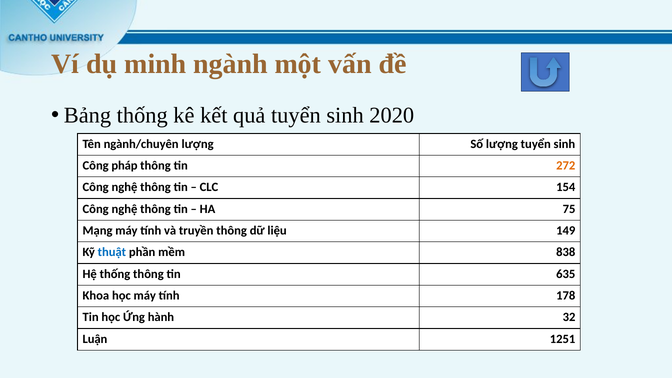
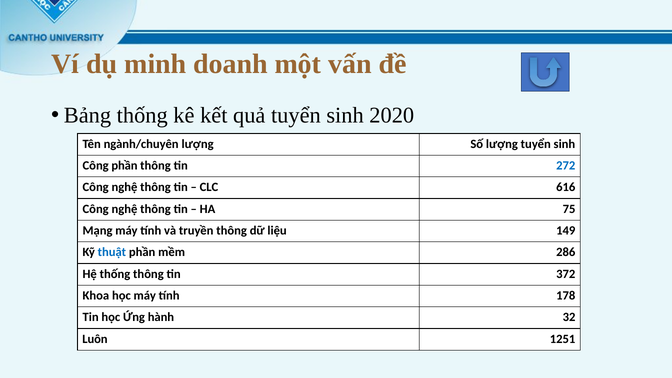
ngành: ngành -> doanh (231, 64)
Công pháp: pháp -> phần (125, 166)
272 colour: orange -> blue (566, 166)
154: 154 -> 616 (566, 187)
838: 838 -> 286 (566, 252)
635: 635 -> 372 (566, 274)
Luận: Luận -> Luôn (95, 339)
